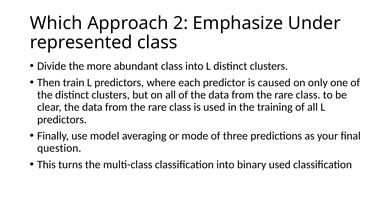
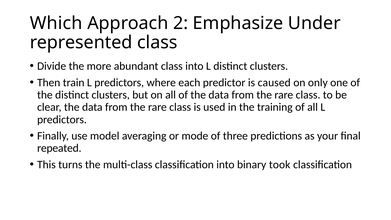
question: question -> repeated (59, 148)
binary used: used -> took (280, 165)
